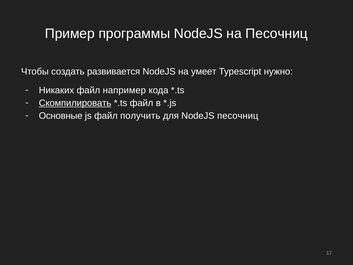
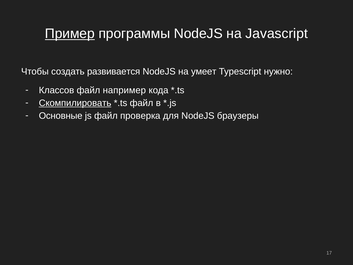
Пример underline: none -> present (70, 34)
на Песочниц: Песочниц -> Javascript (277, 34)
Никаких: Никаких -> Классов (56, 90)
получить: получить -> проверка (140, 116)
NodeJS песочниц: песочниц -> браузеры (238, 116)
